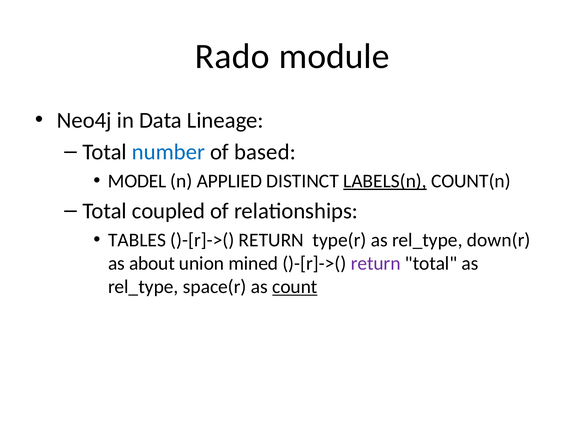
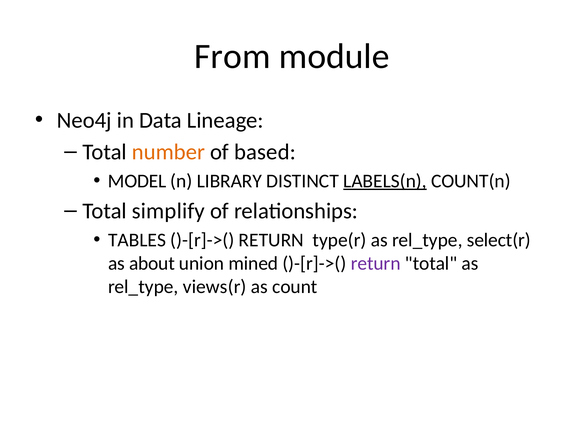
Rado: Rado -> From (232, 57)
number colour: blue -> orange (168, 152)
APPLIED: APPLIED -> LIBRARY (229, 181)
coupled: coupled -> simplify (168, 211)
down(r: down(r -> select(r (499, 240)
space(r: space(r -> views(r (215, 287)
count underline: present -> none (295, 287)
